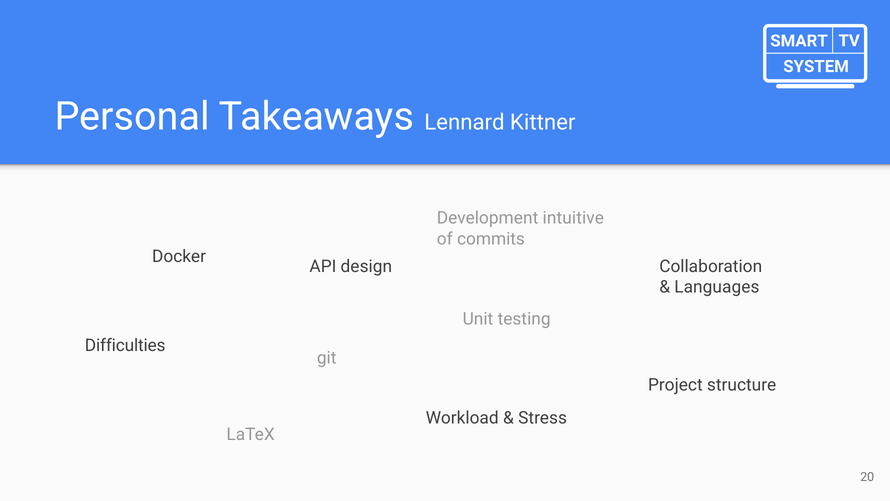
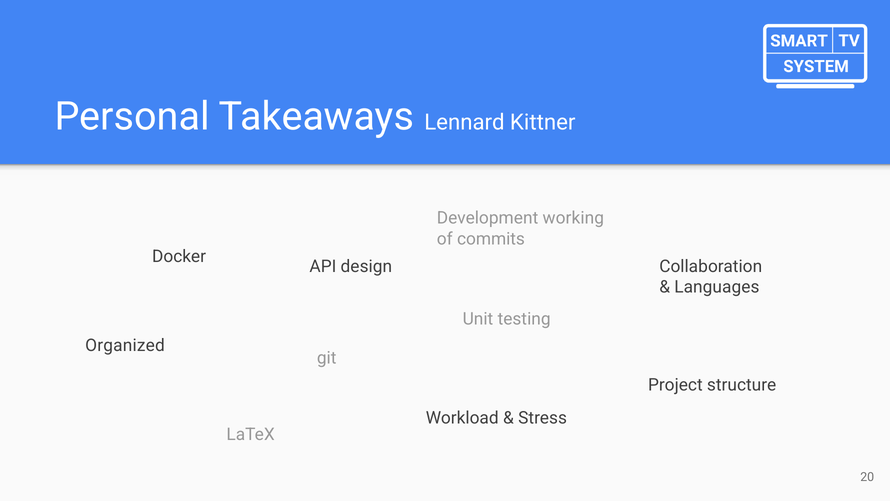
intuitive: intuitive -> working (573, 218)
Difficulties: Difficulties -> Organized (125, 345)
